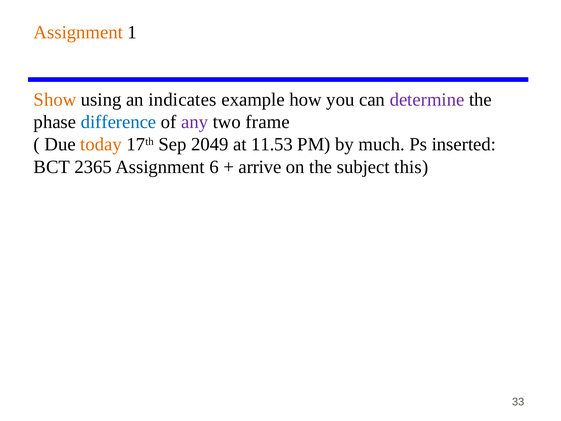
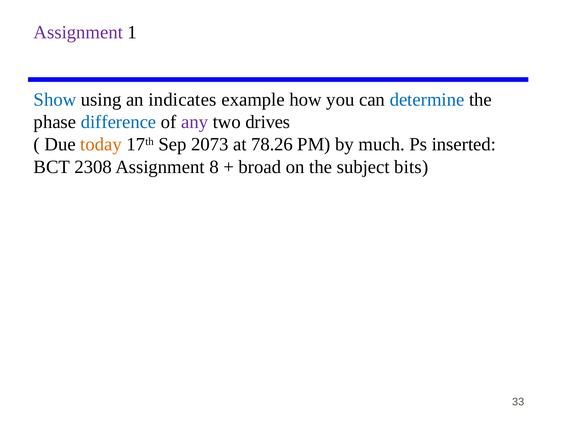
Assignment colour: orange -> purple (78, 32)
Show colour: orange -> blue (55, 100)
determine colour: purple -> blue (427, 100)
frame: frame -> drives (268, 122)
2049: 2049 -> 2073 (210, 144)
11.53: 11.53 -> 78.26 (272, 144)
2365: 2365 -> 2308 (93, 167)
6: 6 -> 8 (214, 167)
arrive: arrive -> broad (260, 167)
this: this -> bits (411, 167)
